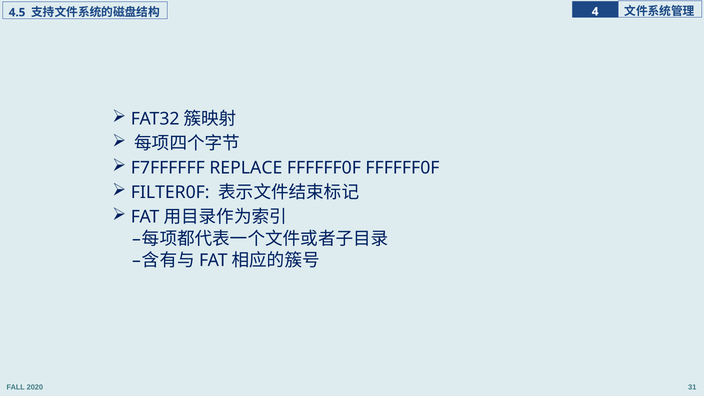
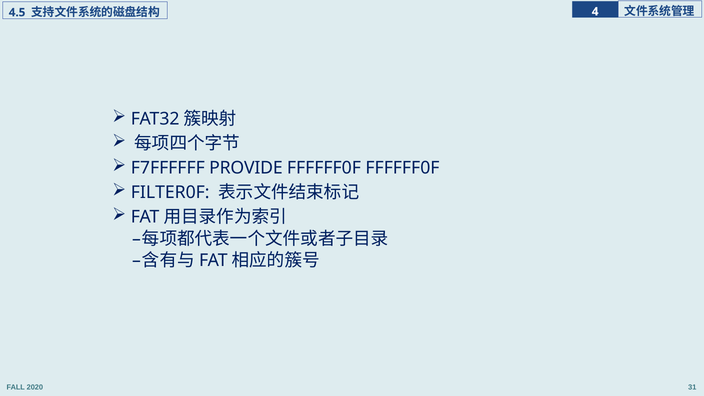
REPLACE: REPLACE -> PROVIDE (246, 168)
